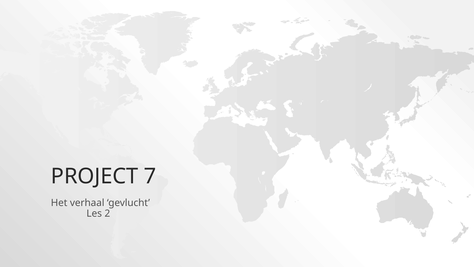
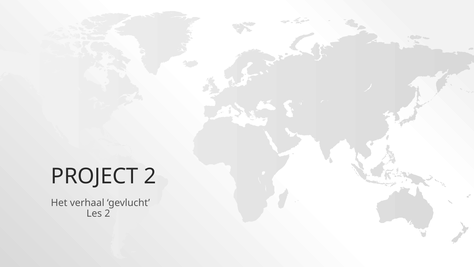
PROJECT 7: 7 -> 2 (150, 176)
